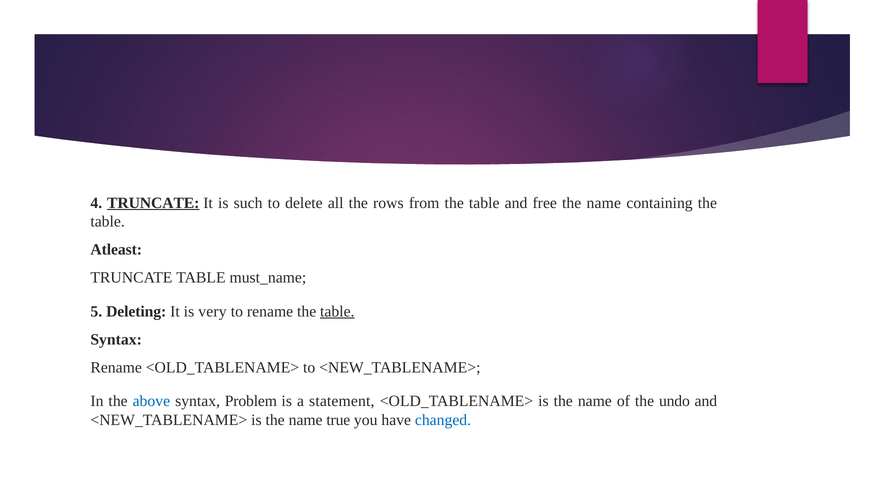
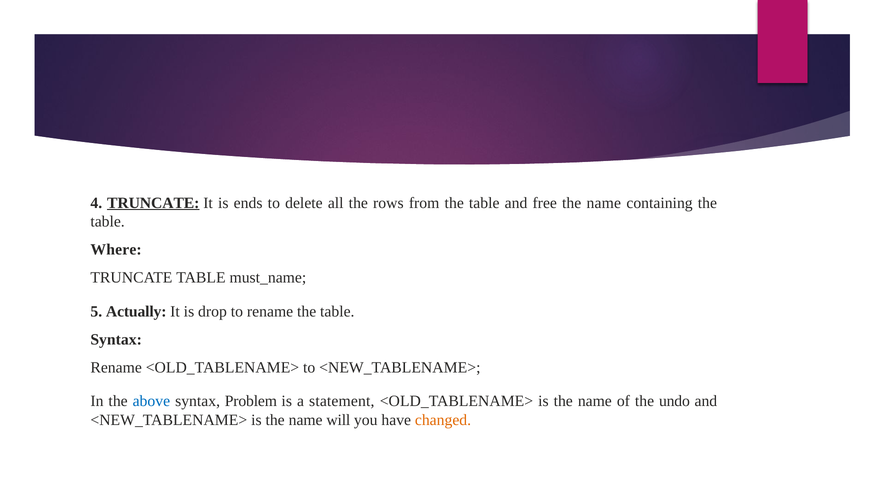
such: such -> ends (248, 203)
Atleast: Atleast -> Where (116, 250)
Deleting: Deleting -> Actually (136, 311)
very: very -> drop (213, 311)
table underline: present -> none (337, 311)
true: true -> will (338, 420)
changed colour: blue -> orange (443, 420)
